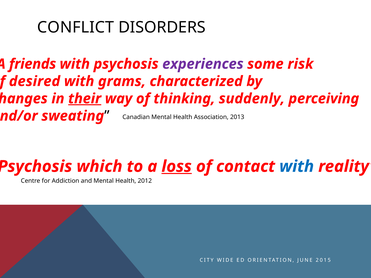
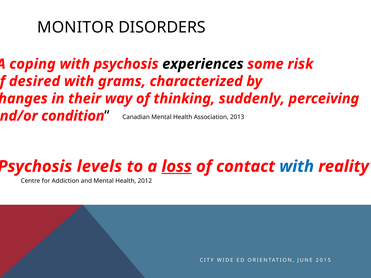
CONFLICT: CONFLICT -> MONITOR (76, 27)
friends: friends -> coping (32, 64)
experiences colour: purple -> black (203, 64)
their underline: present -> none (85, 99)
sweating: sweating -> condition (73, 116)
which: which -> levels (99, 167)
